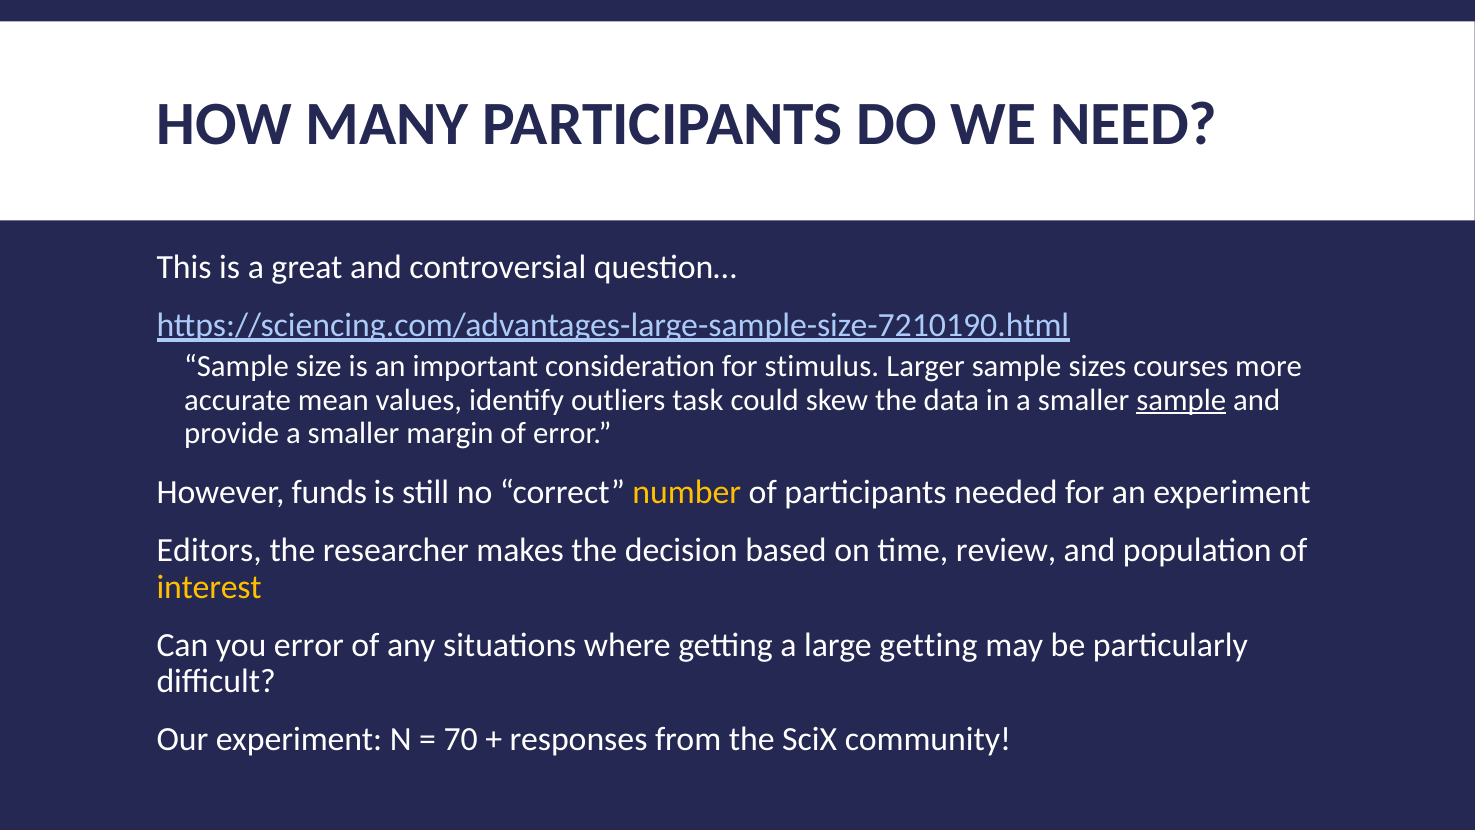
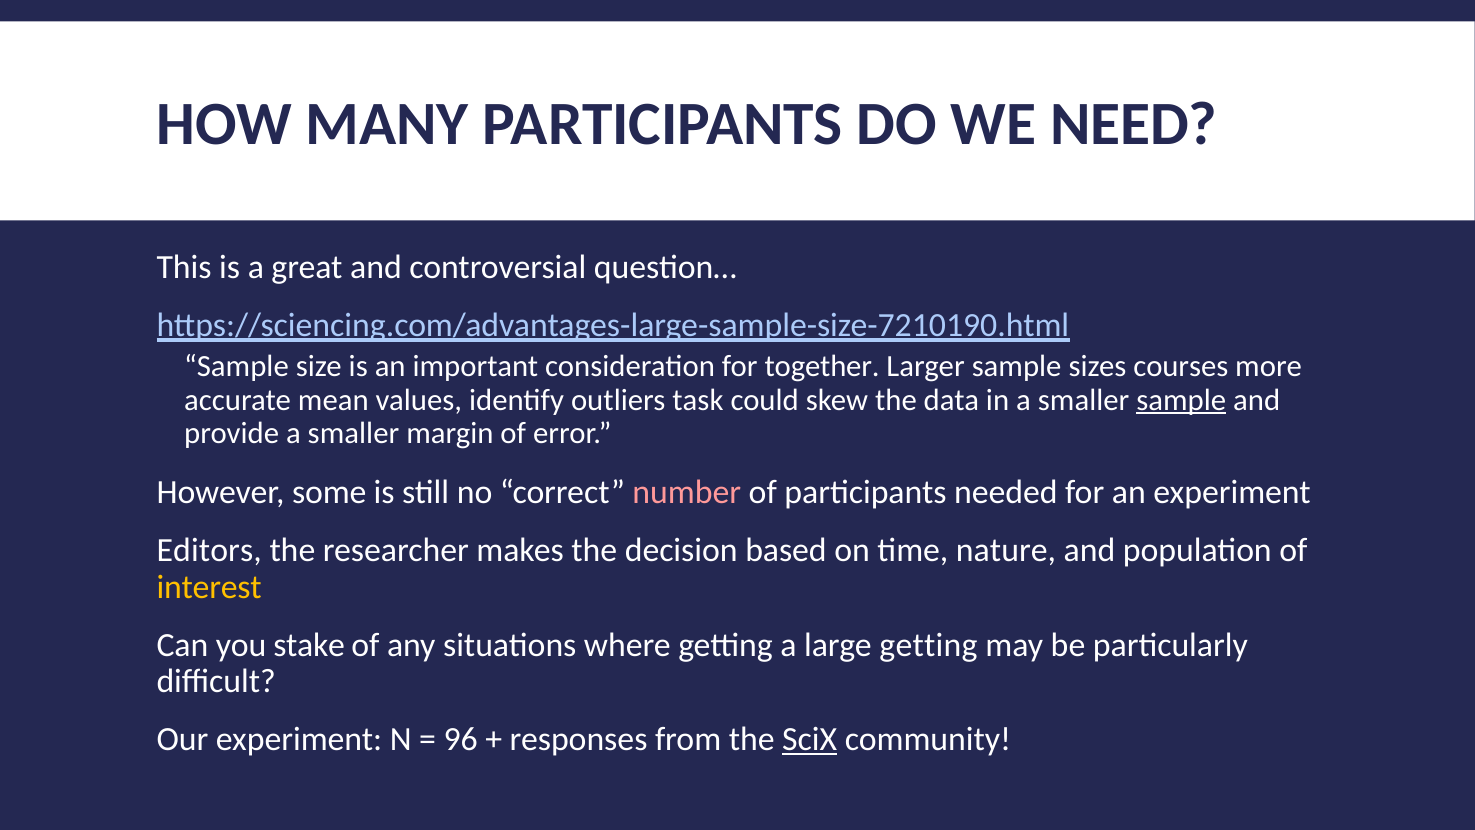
stimulus: stimulus -> together (822, 367)
funds: funds -> some (329, 492)
number colour: yellow -> pink (687, 492)
review: review -> nature (1006, 550)
you error: error -> stake (309, 645)
70: 70 -> 96 (461, 739)
SciX underline: none -> present (810, 739)
